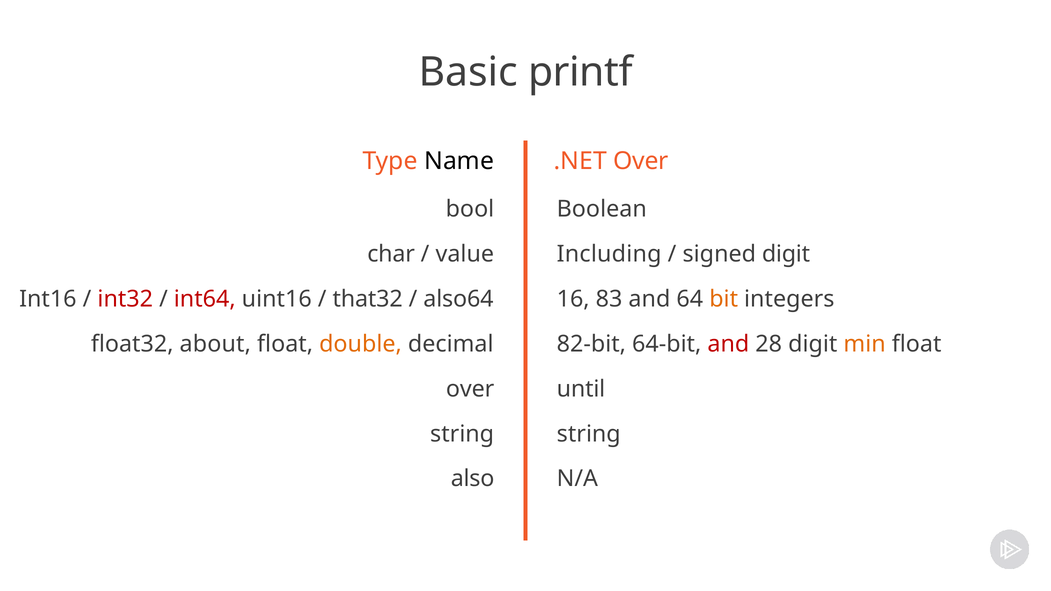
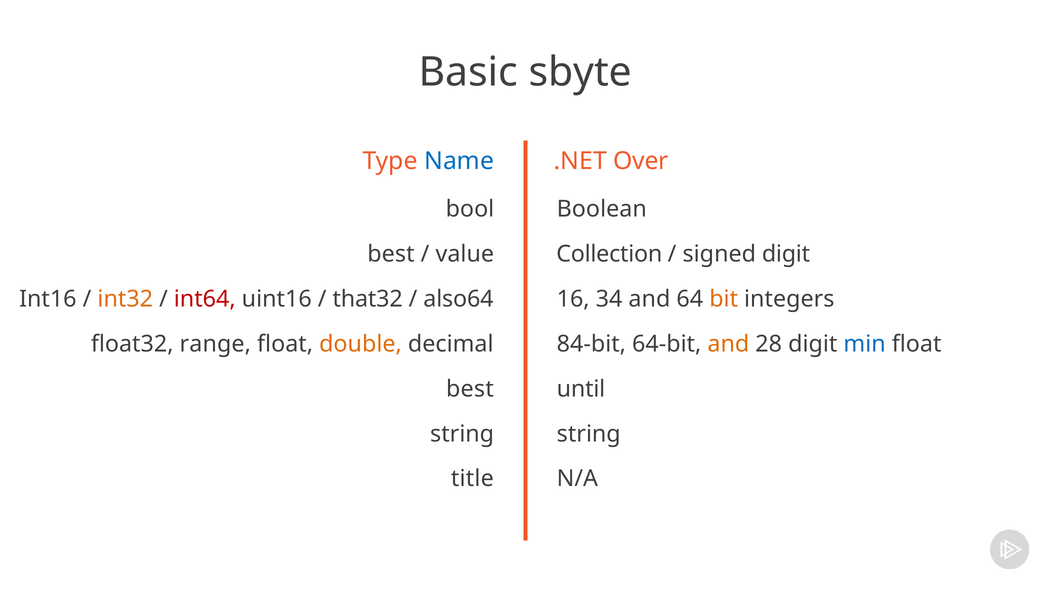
printf: printf -> sbyte (580, 72)
Name colour: black -> blue (459, 161)
char: char -> best (391, 254)
Including: Including -> Collection (609, 254)
int32 colour: red -> orange (125, 299)
83: 83 -> 34 (609, 299)
about: about -> range (215, 344)
82-bit: 82-bit -> 84-bit (591, 344)
and colour: red -> orange (728, 344)
min colour: orange -> blue (865, 344)
over: over -> best (470, 389)
also: also -> title (472, 479)
